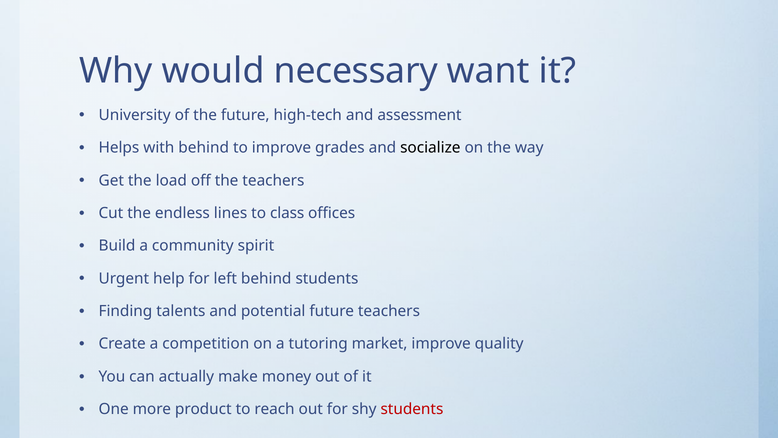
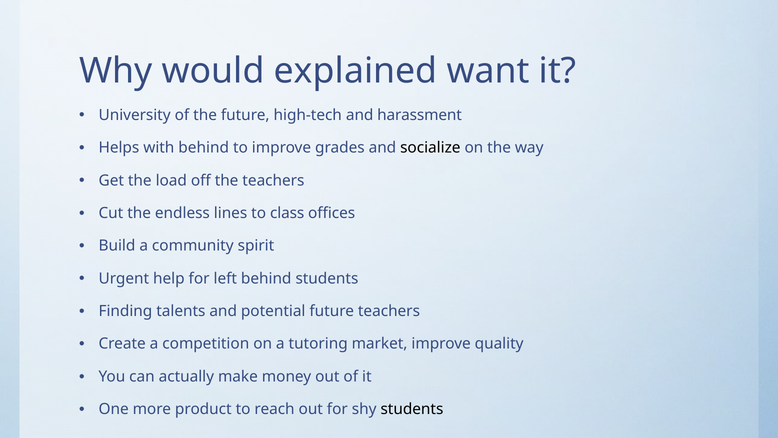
necessary: necessary -> explained (356, 71)
assessment: assessment -> harassment (420, 115)
students colour: red -> black (412, 409)
